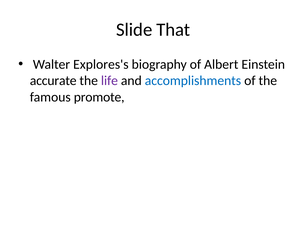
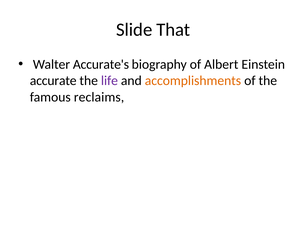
Explores's: Explores's -> Accurate's (101, 64)
accomplishments colour: blue -> orange (193, 81)
promote: promote -> reclaims (99, 97)
